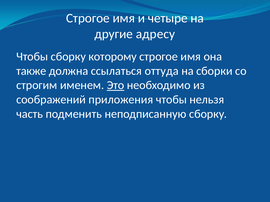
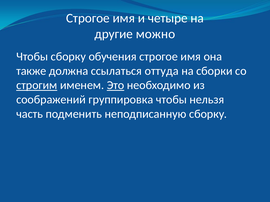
адресу: адресу -> можно (155, 34)
которому: которому -> обучения (113, 57)
строгим underline: none -> present (37, 85)
приложения: приложения -> группировка (121, 100)
